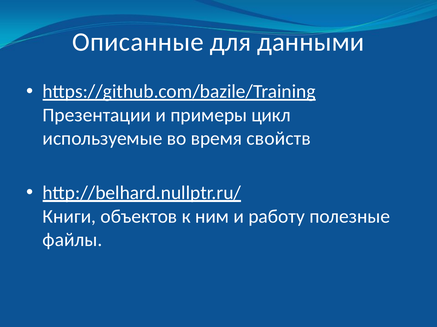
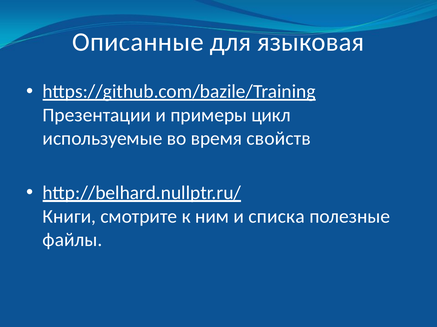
данными: данными -> языковая (311, 42)
объектов: объектов -> смотрите (139, 217)
работу: работу -> списка (277, 217)
